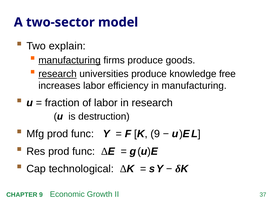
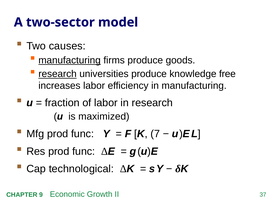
explain: explain -> causes (67, 46)
destruction: destruction -> maximized (104, 116)
K 9: 9 -> 7 (155, 134)
